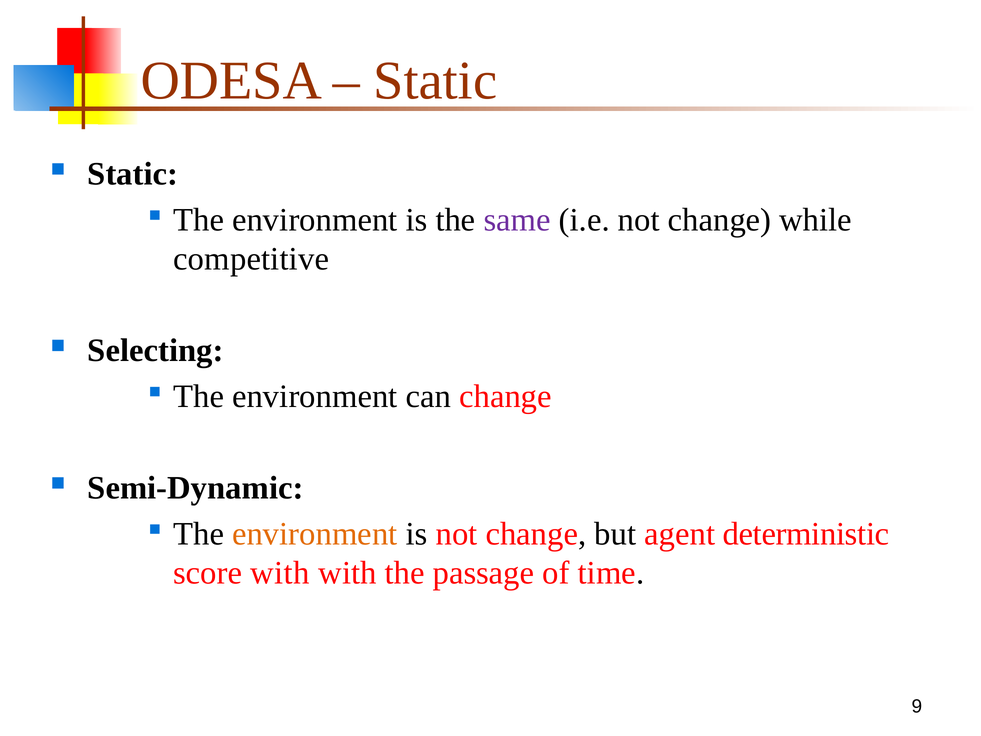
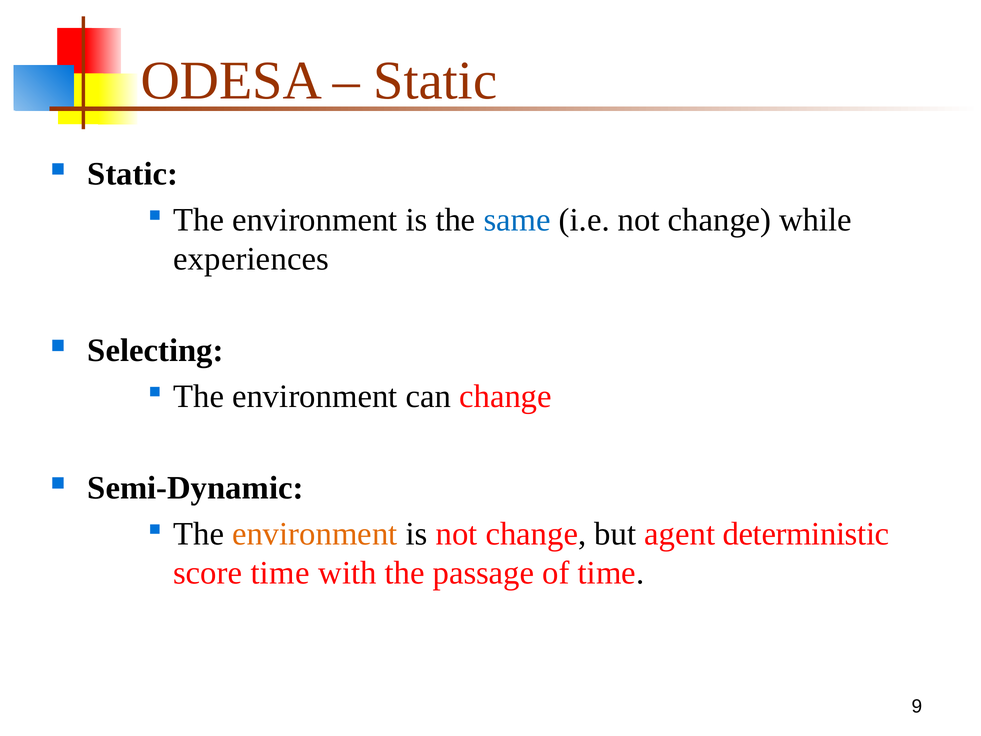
same colour: purple -> blue (517, 220)
competitive: competitive -> experiences (251, 259)
score with: with -> time (280, 573)
